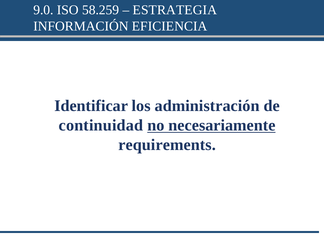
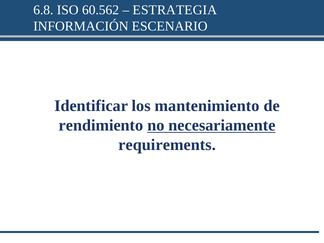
9.0: 9.0 -> 6.8 (43, 10)
58.259: 58.259 -> 60.562 (101, 10)
EFICIENCIA: EFICIENCIA -> ESCENARIO (170, 26)
administración: administración -> mantenimiento (207, 106)
continuidad: continuidad -> rendimiento (101, 125)
